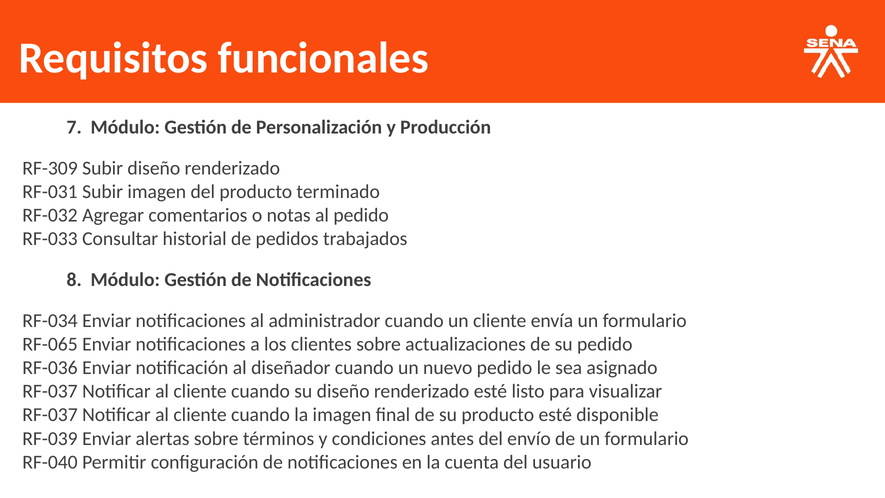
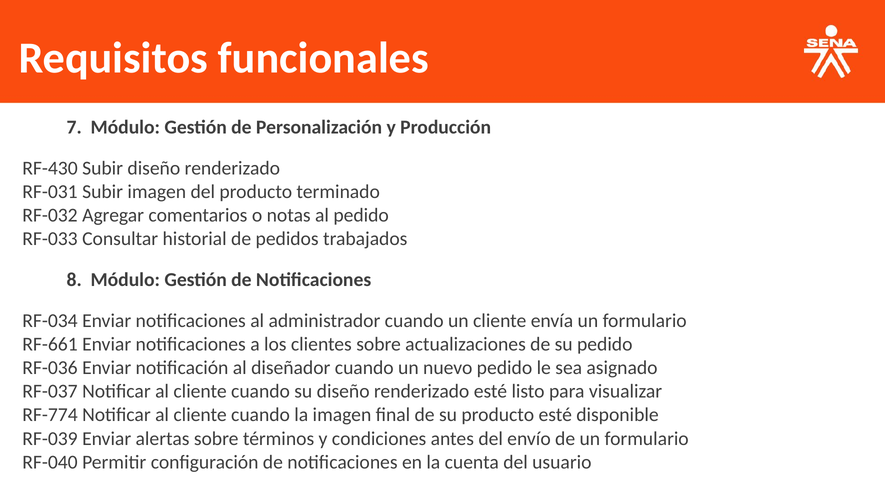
RF-309: RF-309 -> RF-430 (50, 168)
RF-065: RF-065 -> RF-661 (50, 344)
RF-037: RF-037 -> RF-774 (50, 415)
